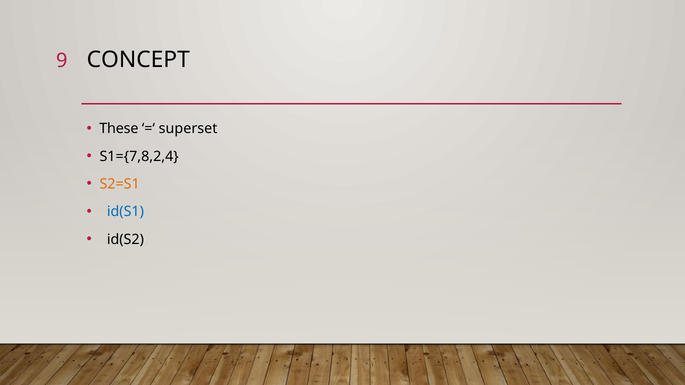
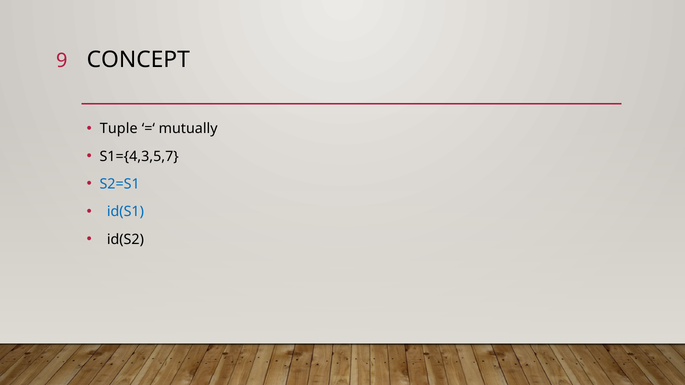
These: These -> Tuple (119, 129)
superset: superset -> mutually (188, 129)
S1={7,8,2,4: S1={7,8,2,4 -> S1={4,3,5,7 (139, 156)
S2=S1 colour: orange -> blue (120, 184)
